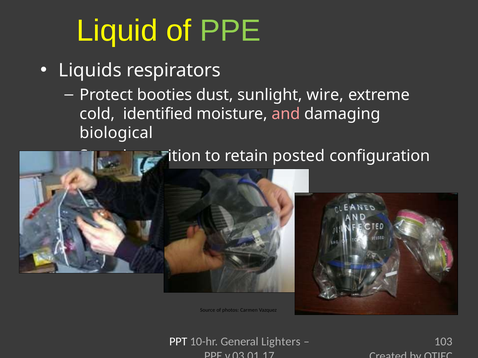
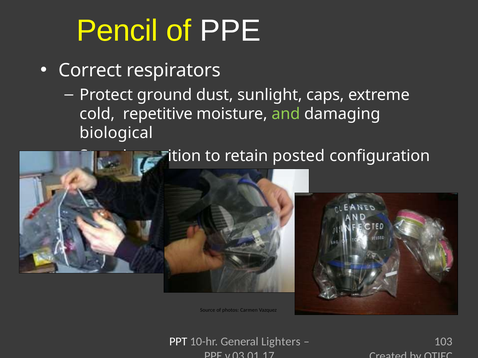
Liquid: Liquid -> Pencil (117, 31)
PPE colour: light green -> white (230, 31)
Liquids: Liquids -> Correct (90, 70)
booties: booties -> ground (165, 95)
wire: wire -> caps (325, 95)
identified: identified -> repetitive (158, 114)
and colour: pink -> light green (286, 114)
